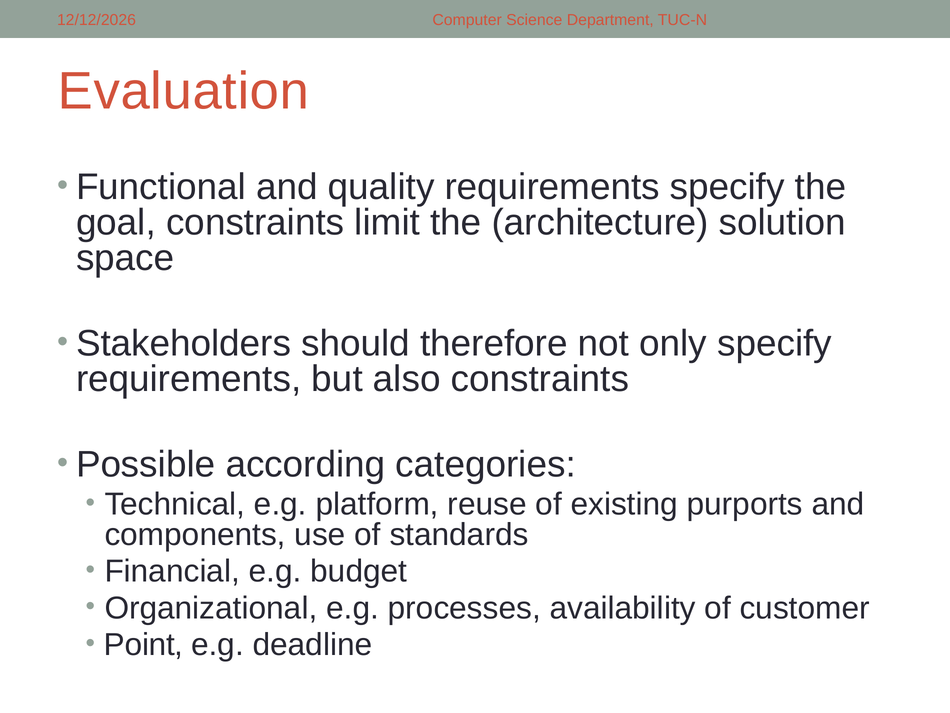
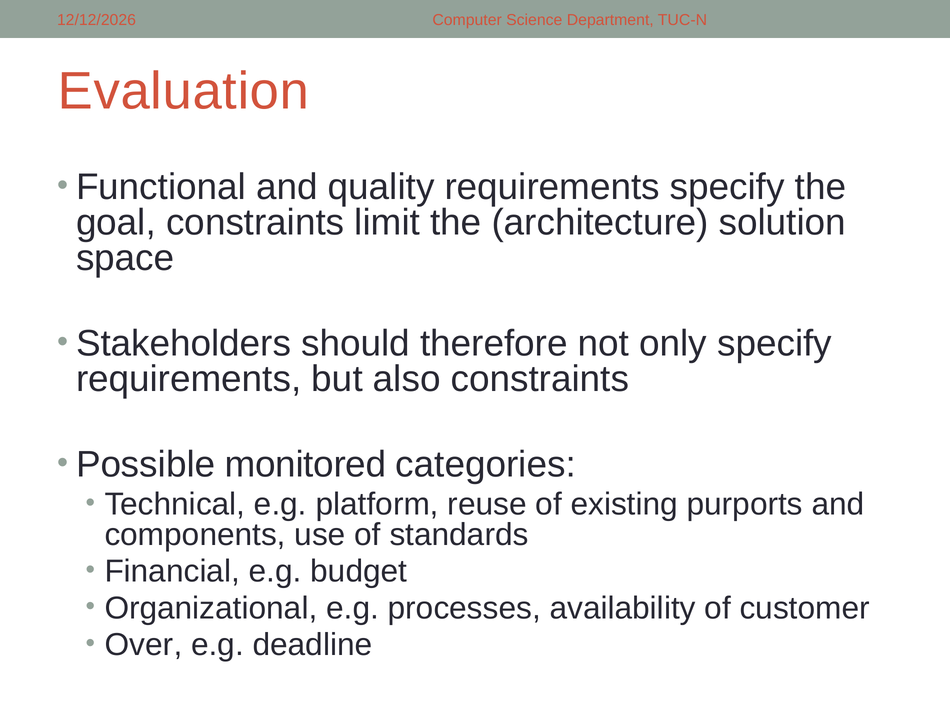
according: according -> monitored (306, 464)
Point: Point -> Over (143, 644)
